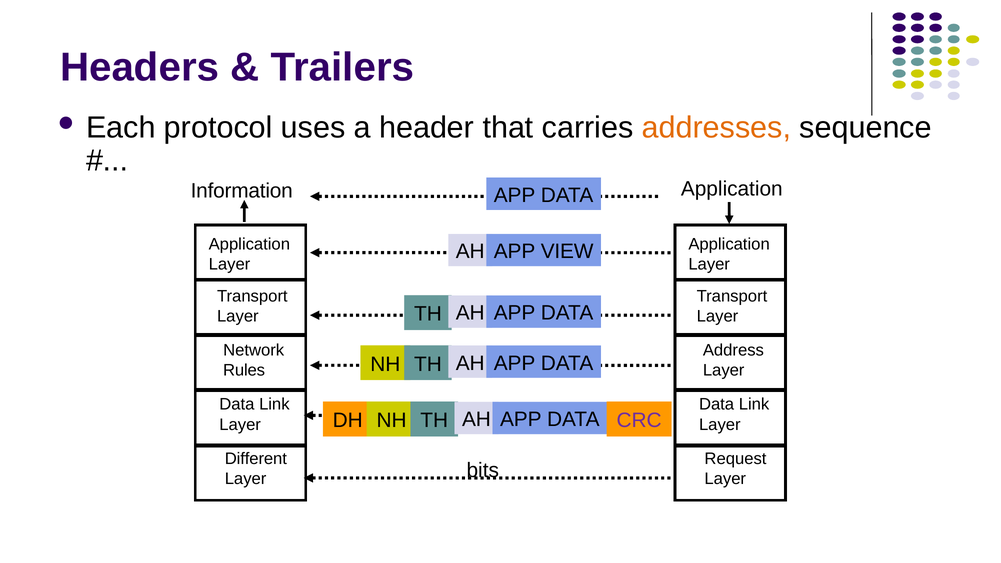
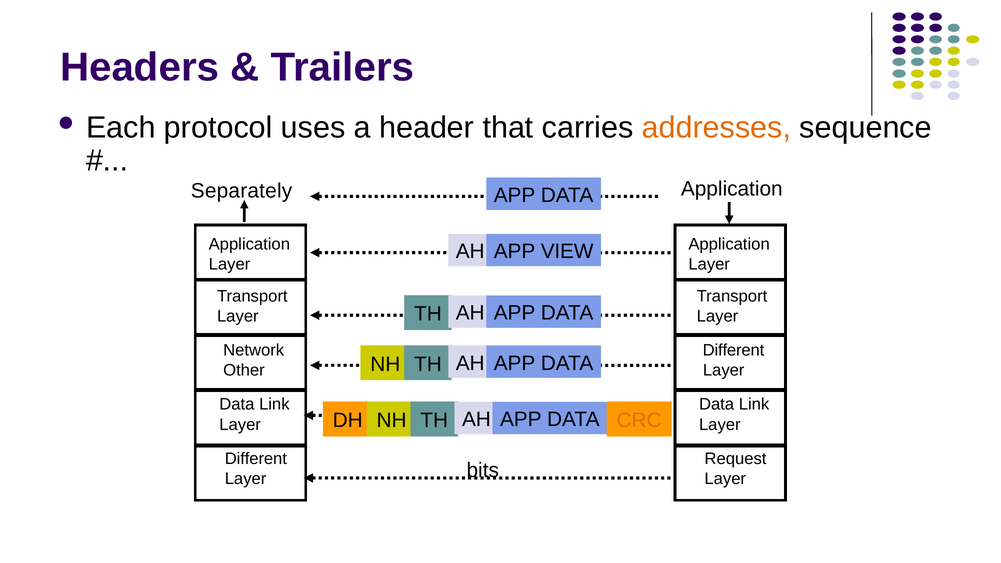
Information: Information -> Separately (242, 191)
Address: Address -> Different (733, 350)
Rules: Rules -> Other (244, 370)
CRC colour: purple -> orange (639, 421)
